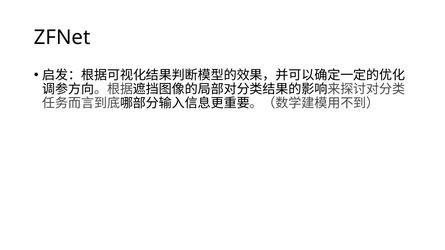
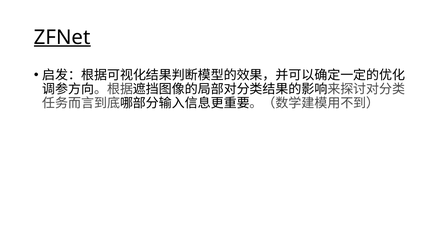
ZFNet underline: none -> present (62, 37)
